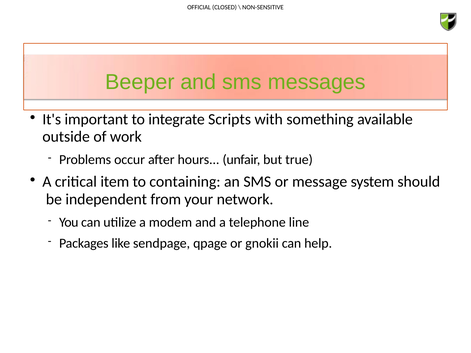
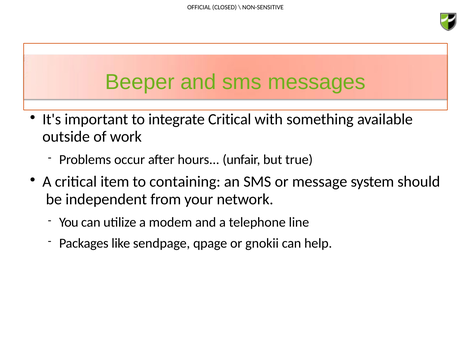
integrate Scripts: Scripts -> Critical (230, 119)
